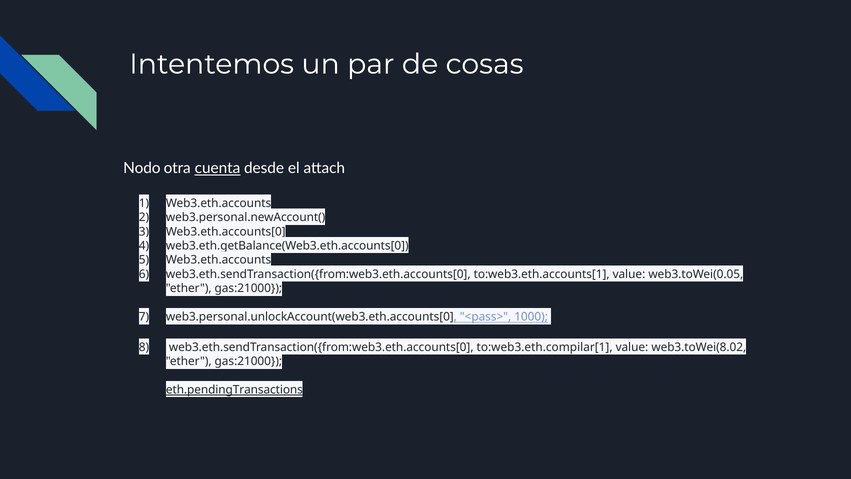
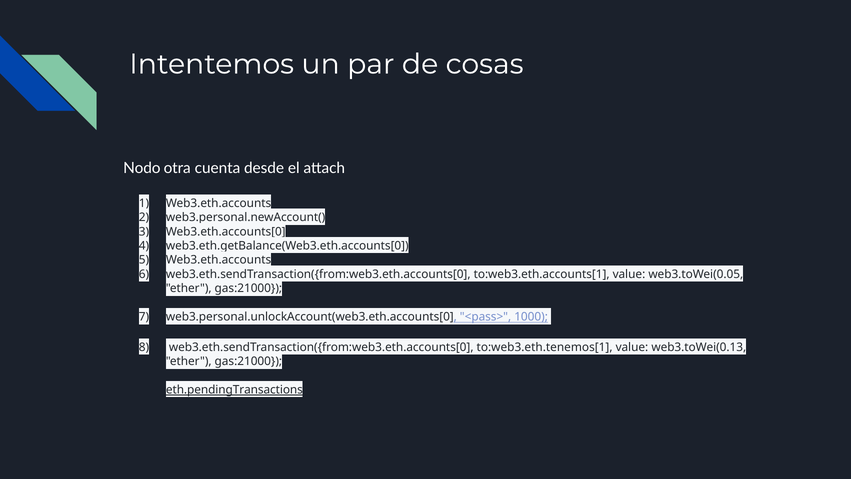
cuenta underline: present -> none (218, 168)
to:web3.eth.compilar[1: to:web3.eth.compilar[1 -> to:web3.eth.tenemos[1 (545, 347)
web3.toWei(8.02: web3.toWei(8.02 -> web3.toWei(0.13 (699, 347)
